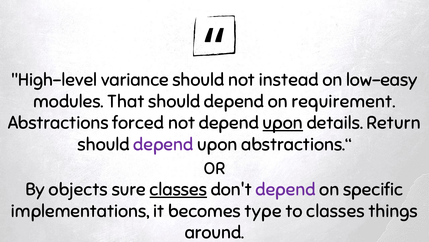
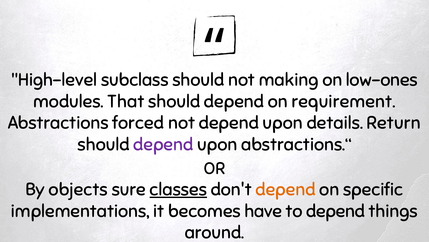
variance: variance -> subclass (135, 80)
instead: instead -> making (289, 80)
low-easy: low-easy -> low-ones (382, 80)
upon underline: present -> none (283, 123)
depend colour: purple -> orange (286, 189)
type: type -> have (263, 211)
to classes: classes -> depend (336, 211)
